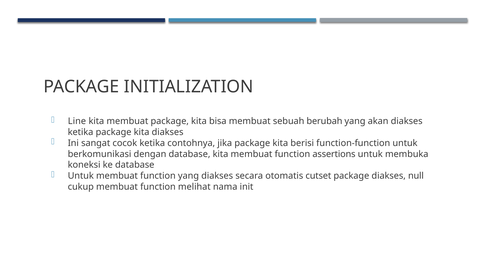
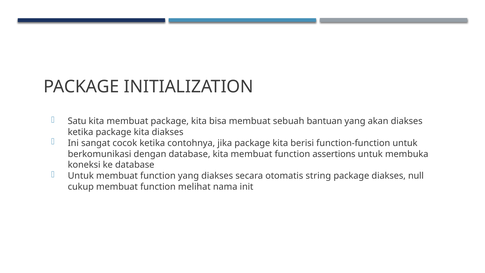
Line: Line -> Satu (77, 121)
berubah: berubah -> bantuan (324, 121)
cutset: cutset -> string (318, 176)
